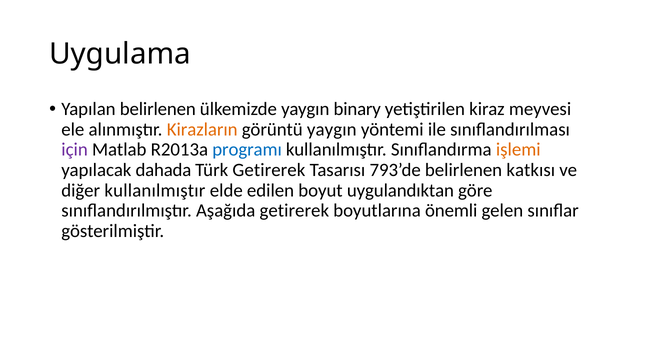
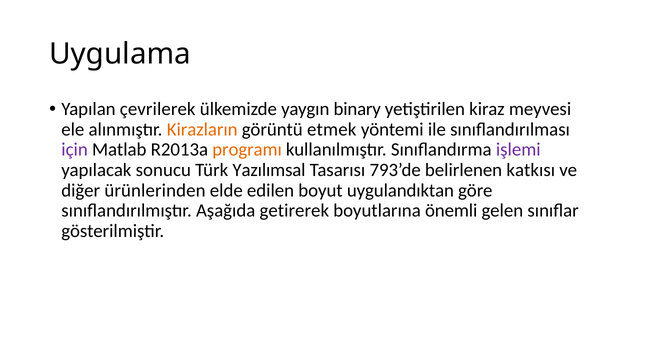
Yapılan belirlenen: belirlenen -> çevrilerek (158, 109)
görüntü yaygın: yaygın -> etmek (332, 130)
programı colour: blue -> orange (247, 150)
işlemi colour: orange -> purple (518, 150)
dahada: dahada -> sonucu (163, 170)
Türk Getirerek: Getirerek -> Yazılımsal (269, 170)
diğer kullanılmıştır: kullanılmıştır -> ürünlerinden (155, 191)
